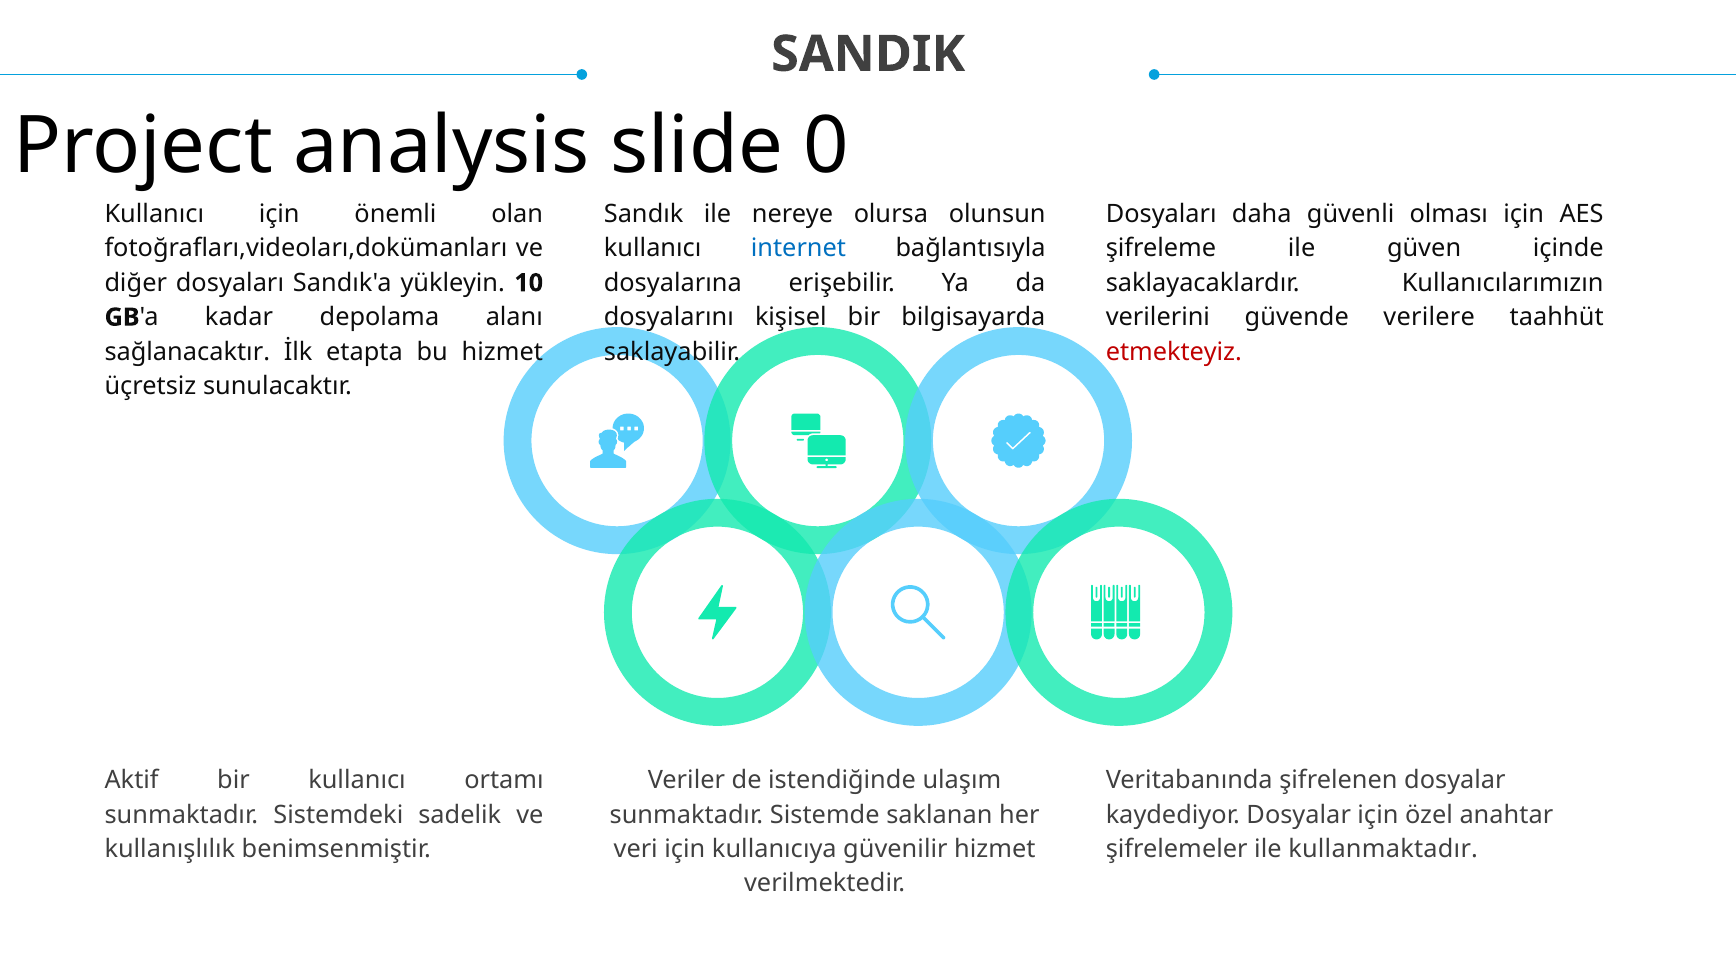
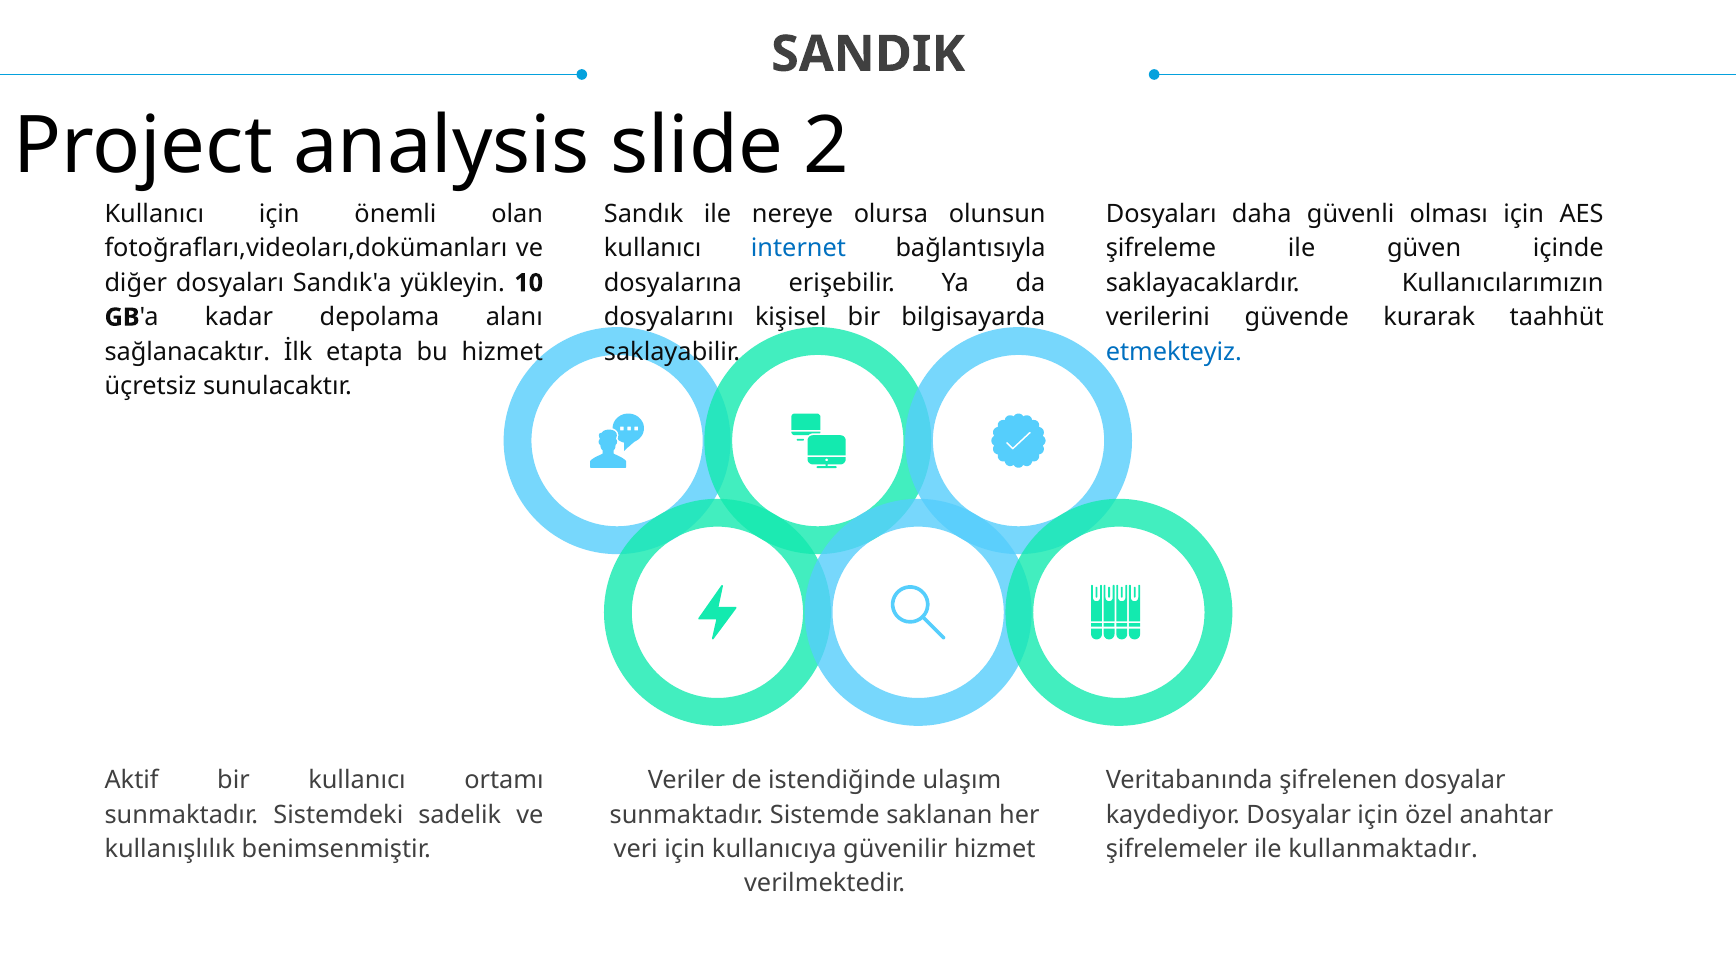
0: 0 -> 2 (826, 146)
verilere: verilere -> kurarak (1429, 317)
etmekteyiz colour: red -> blue (1174, 351)
